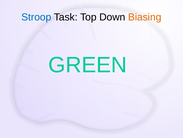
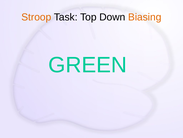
Stroop colour: blue -> orange (36, 17)
